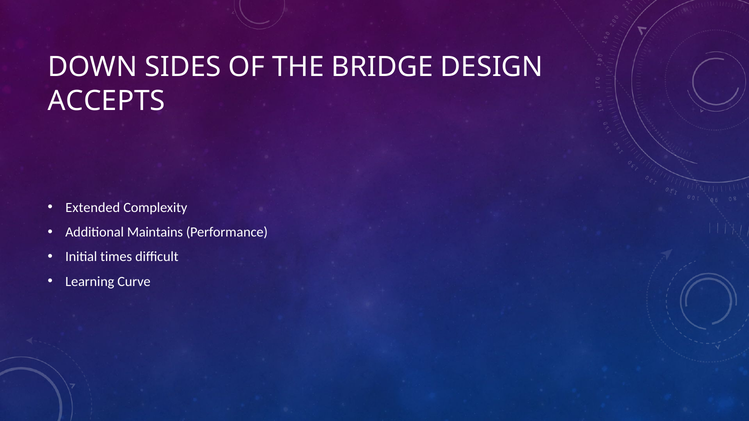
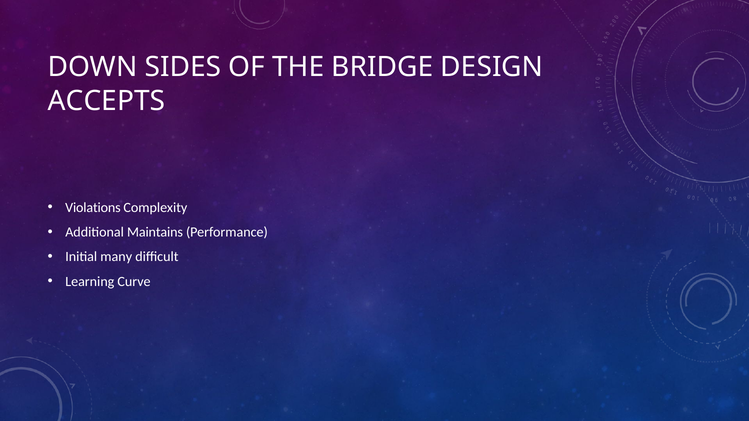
Extended: Extended -> Violations (93, 208)
times: times -> many (116, 257)
